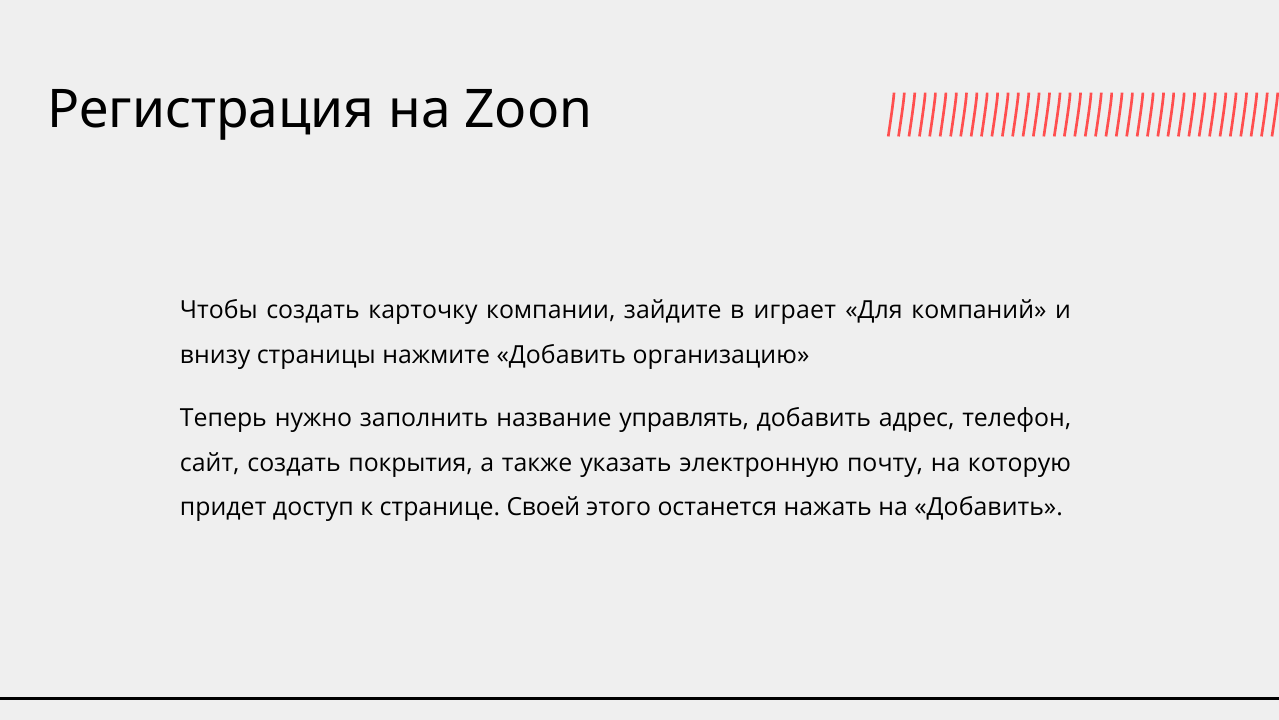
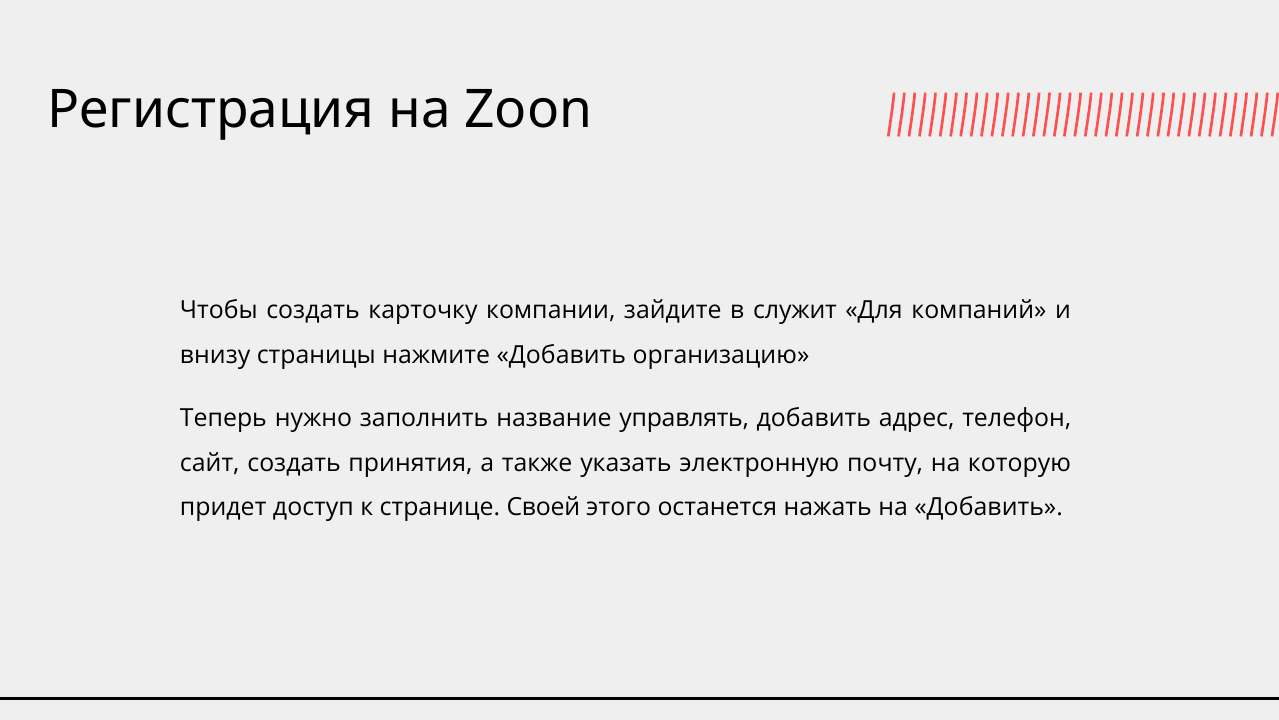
играет: играет -> служит (795, 310)
покрытия: покрытия -> принятия (410, 463)
